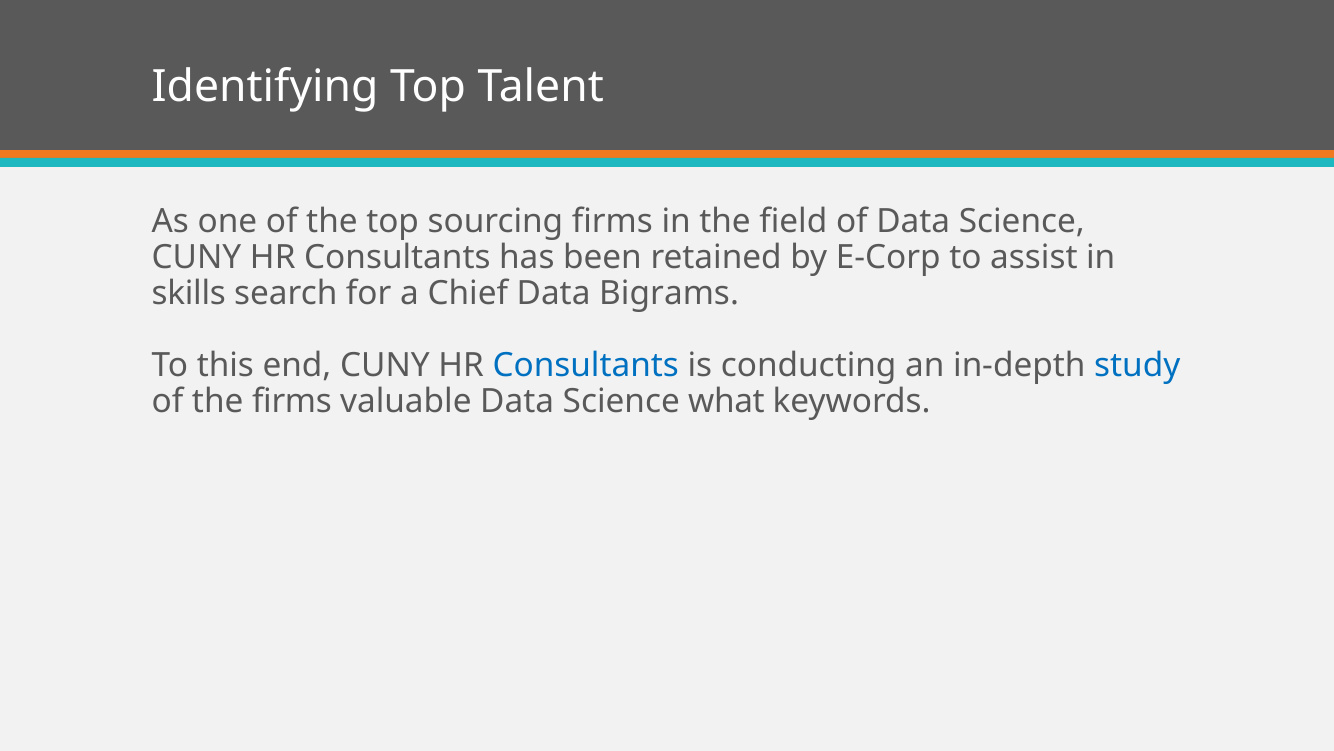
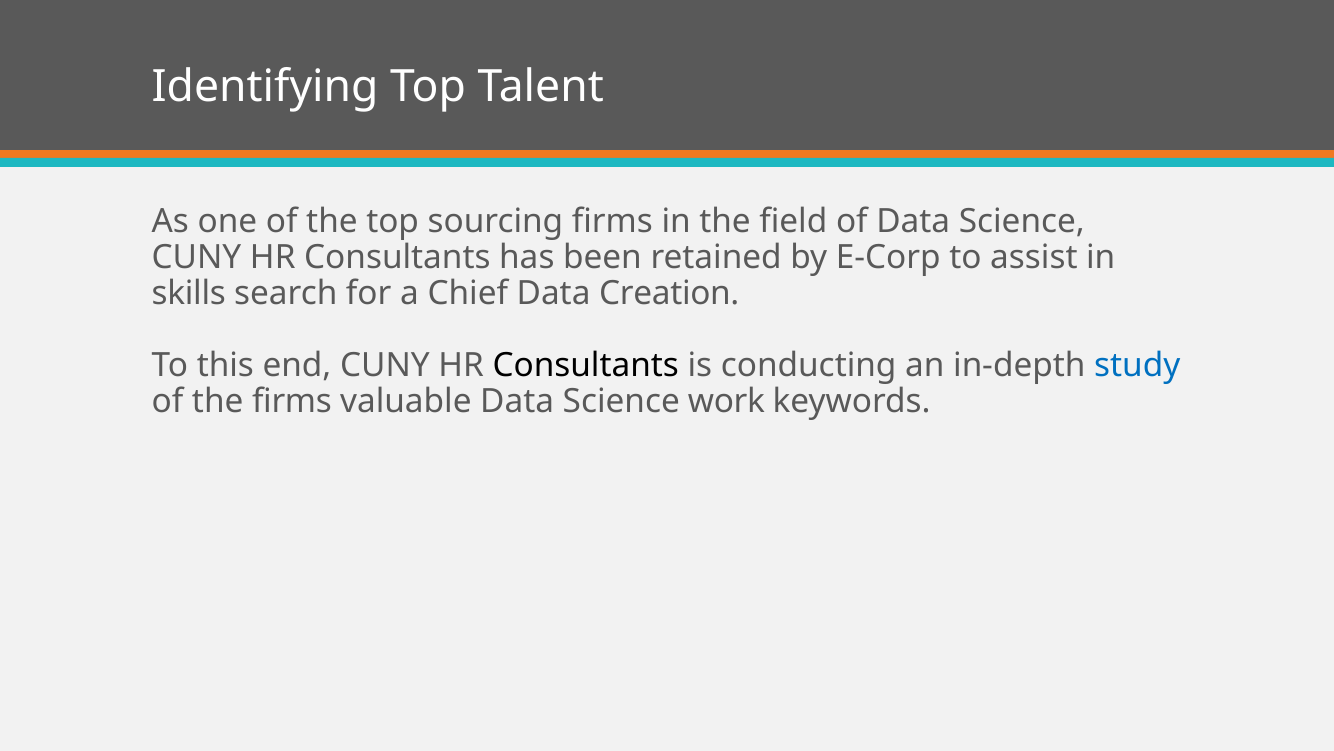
Bigrams: Bigrams -> Creation (669, 293)
Consultants colour: blue -> black (586, 365)
what: what -> work (726, 401)
